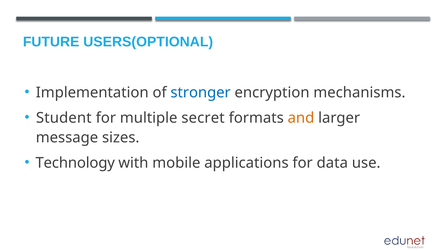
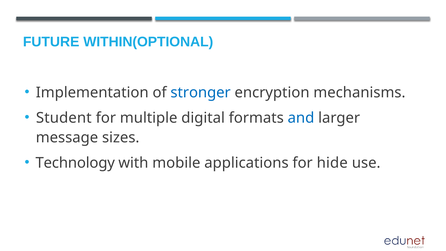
USERS(OPTIONAL: USERS(OPTIONAL -> WITHIN(OPTIONAL (148, 42)
secret: secret -> digital (203, 118)
and colour: orange -> blue (301, 118)
data: data -> hide (332, 163)
